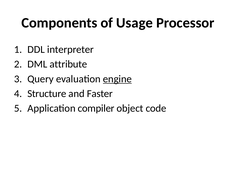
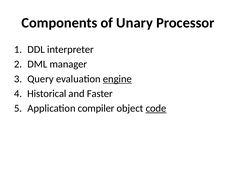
Usage: Usage -> Unary (135, 23)
attribute: attribute -> manager (68, 64)
Structure: Structure -> Historical (47, 94)
code underline: none -> present (156, 108)
